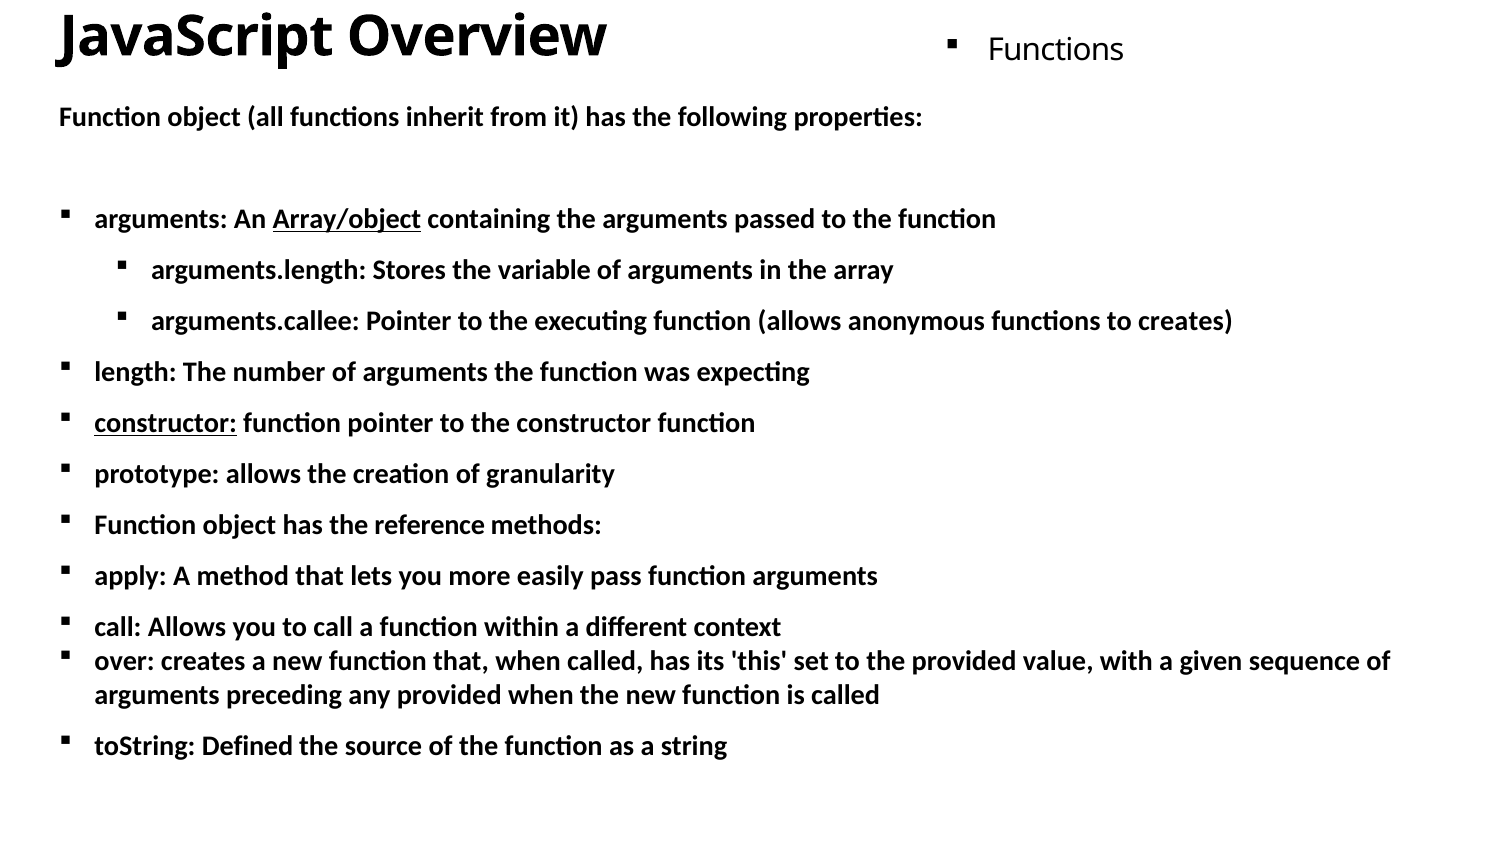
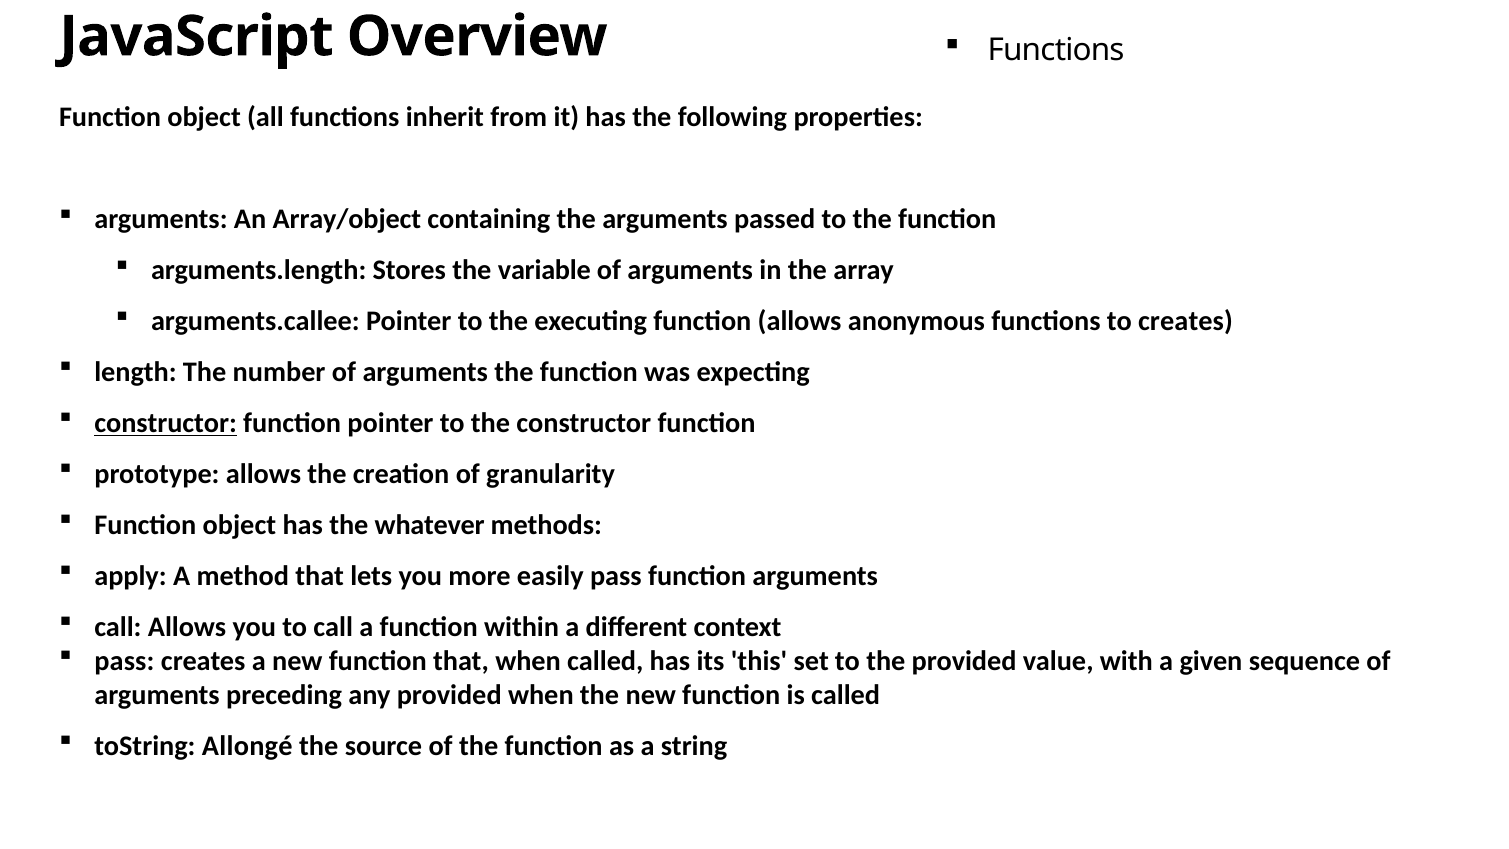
Array/object underline: present -> none (347, 219)
reference: reference -> whatever (430, 525)
over: over -> pass (124, 661)
Defined: Defined -> Allongé (247, 746)
